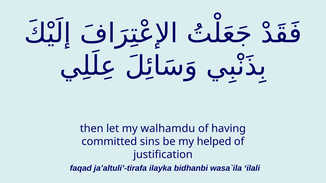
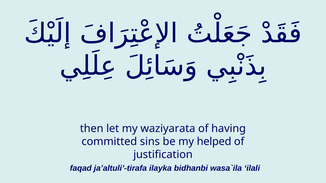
walhamdu: walhamdu -> waziyarata (168, 129)
